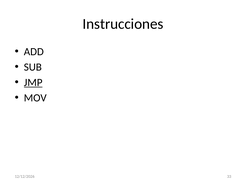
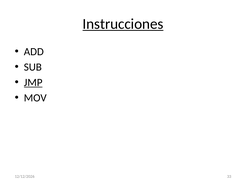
Instrucciones underline: none -> present (123, 24)
